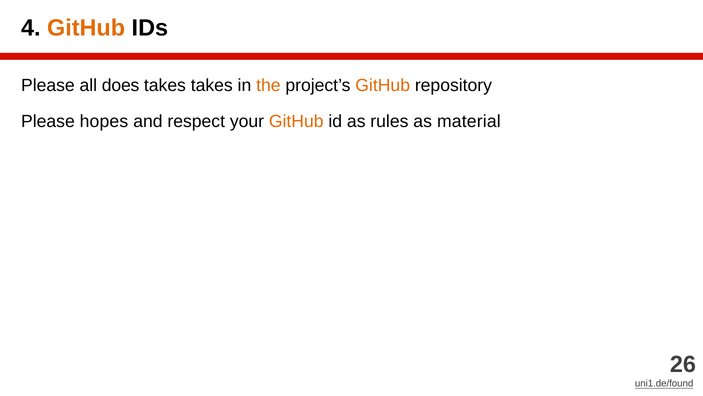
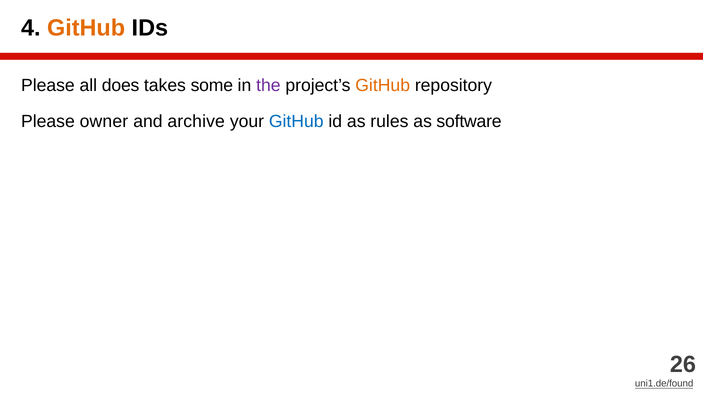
takes takes: takes -> some (212, 85)
the colour: orange -> purple (268, 85)
hopes: hopes -> owner (104, 121)
respect: respect -> archive (196, 121)
GitHub colour: orange -> blue (296, 121)
material: material -> software (469, 121)
